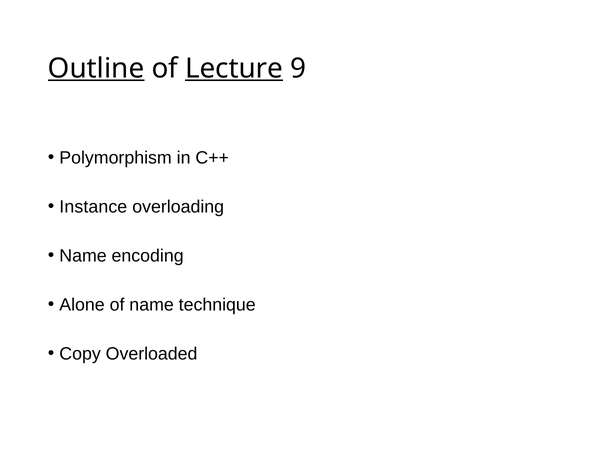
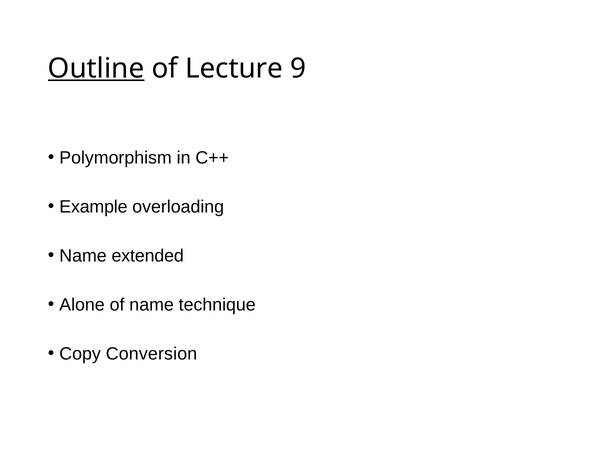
Lecture underline: present -> none (234, 68)
Instance: Instance -> Example (93, 207)
encoding: encoding -> extended (148, 256)
Overloaded: Overloaded -> Conversion (151, 354)
